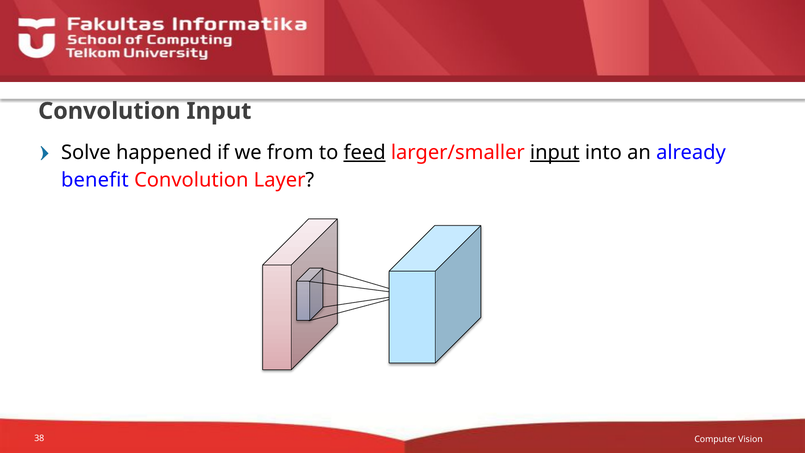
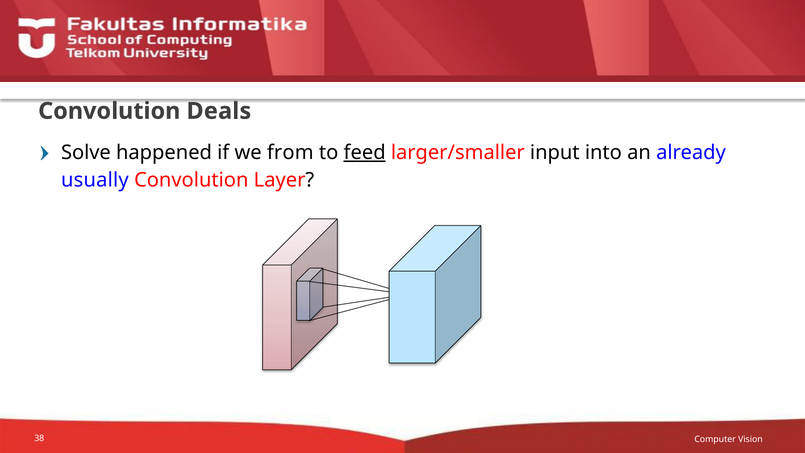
Convolution Input: Input -> Deals (219, 111)
input underline: present -> none (555, 153)
benefit: benefit -> usually (95, 180)
